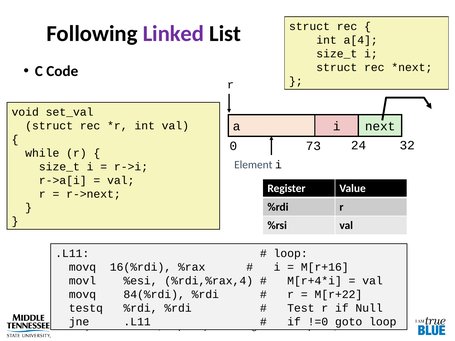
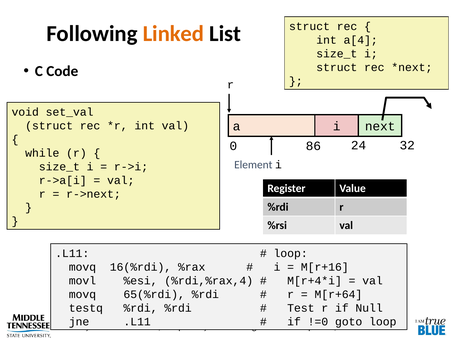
Linked colour: purple -> orange (173, 34)
73: 73 -> 86 (313, 146)
84(%rdi: 84(%rdi -> 65(%rdi (154, 295)
M[r+22: M[r+22 -> M[r+64 (338, 295)
